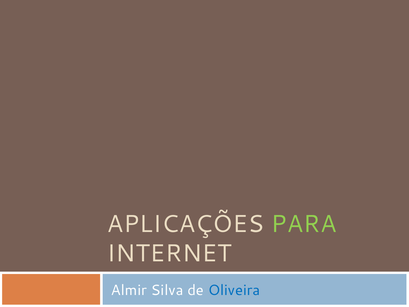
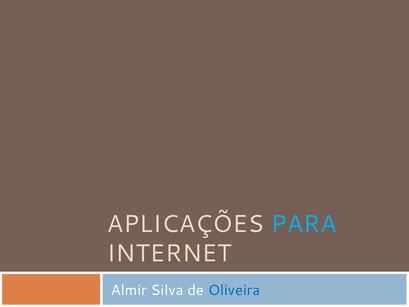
PARA colour: light green -> light blue (304, 224)
